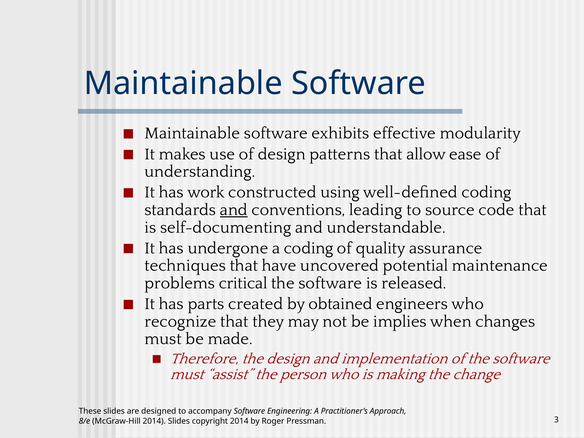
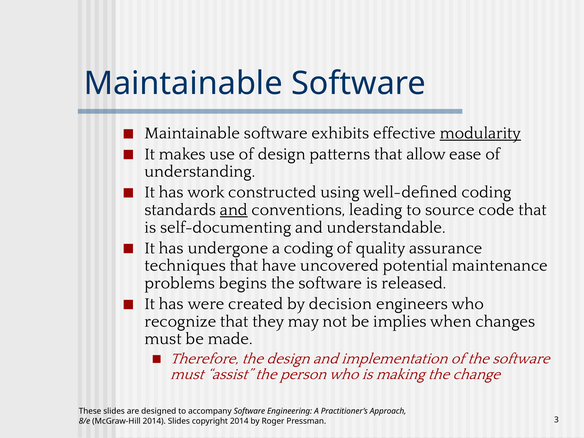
modularity underline: none -> present (480, 133)
critical: critical -> begins (243, 283)
parts: parts -> were (206, 304)
obtained: obtained -> decision (340, 304)
